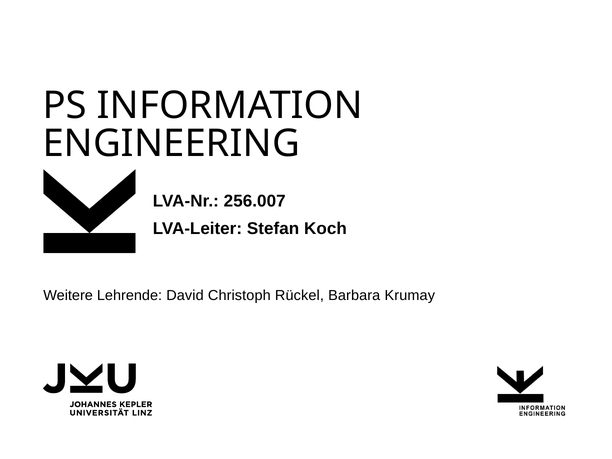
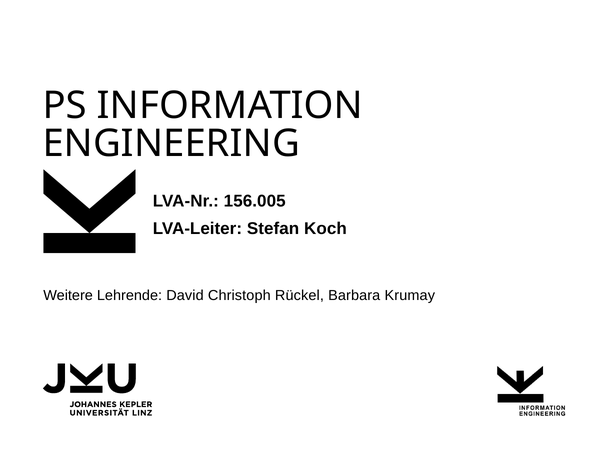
256.007: 256.007 -> 156.005 (255, 201)
